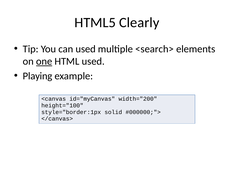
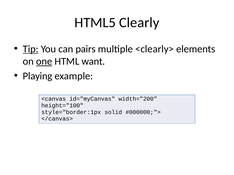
Tip underline: none -> present (31, 49)
can used: used -> pairs (86, 49)
<search>: <search> -> <clearly> (155, 49)
HTML used: used -> want (93, 62)
